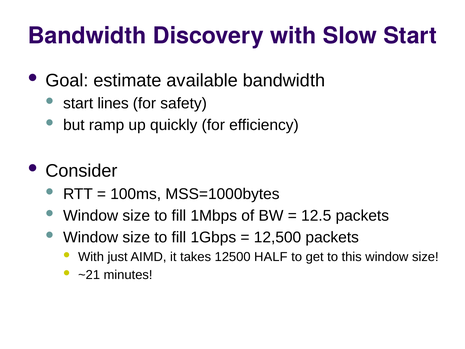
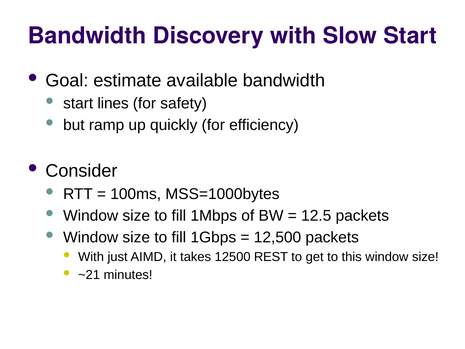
HALF: HALF -> REST (271, 257)
